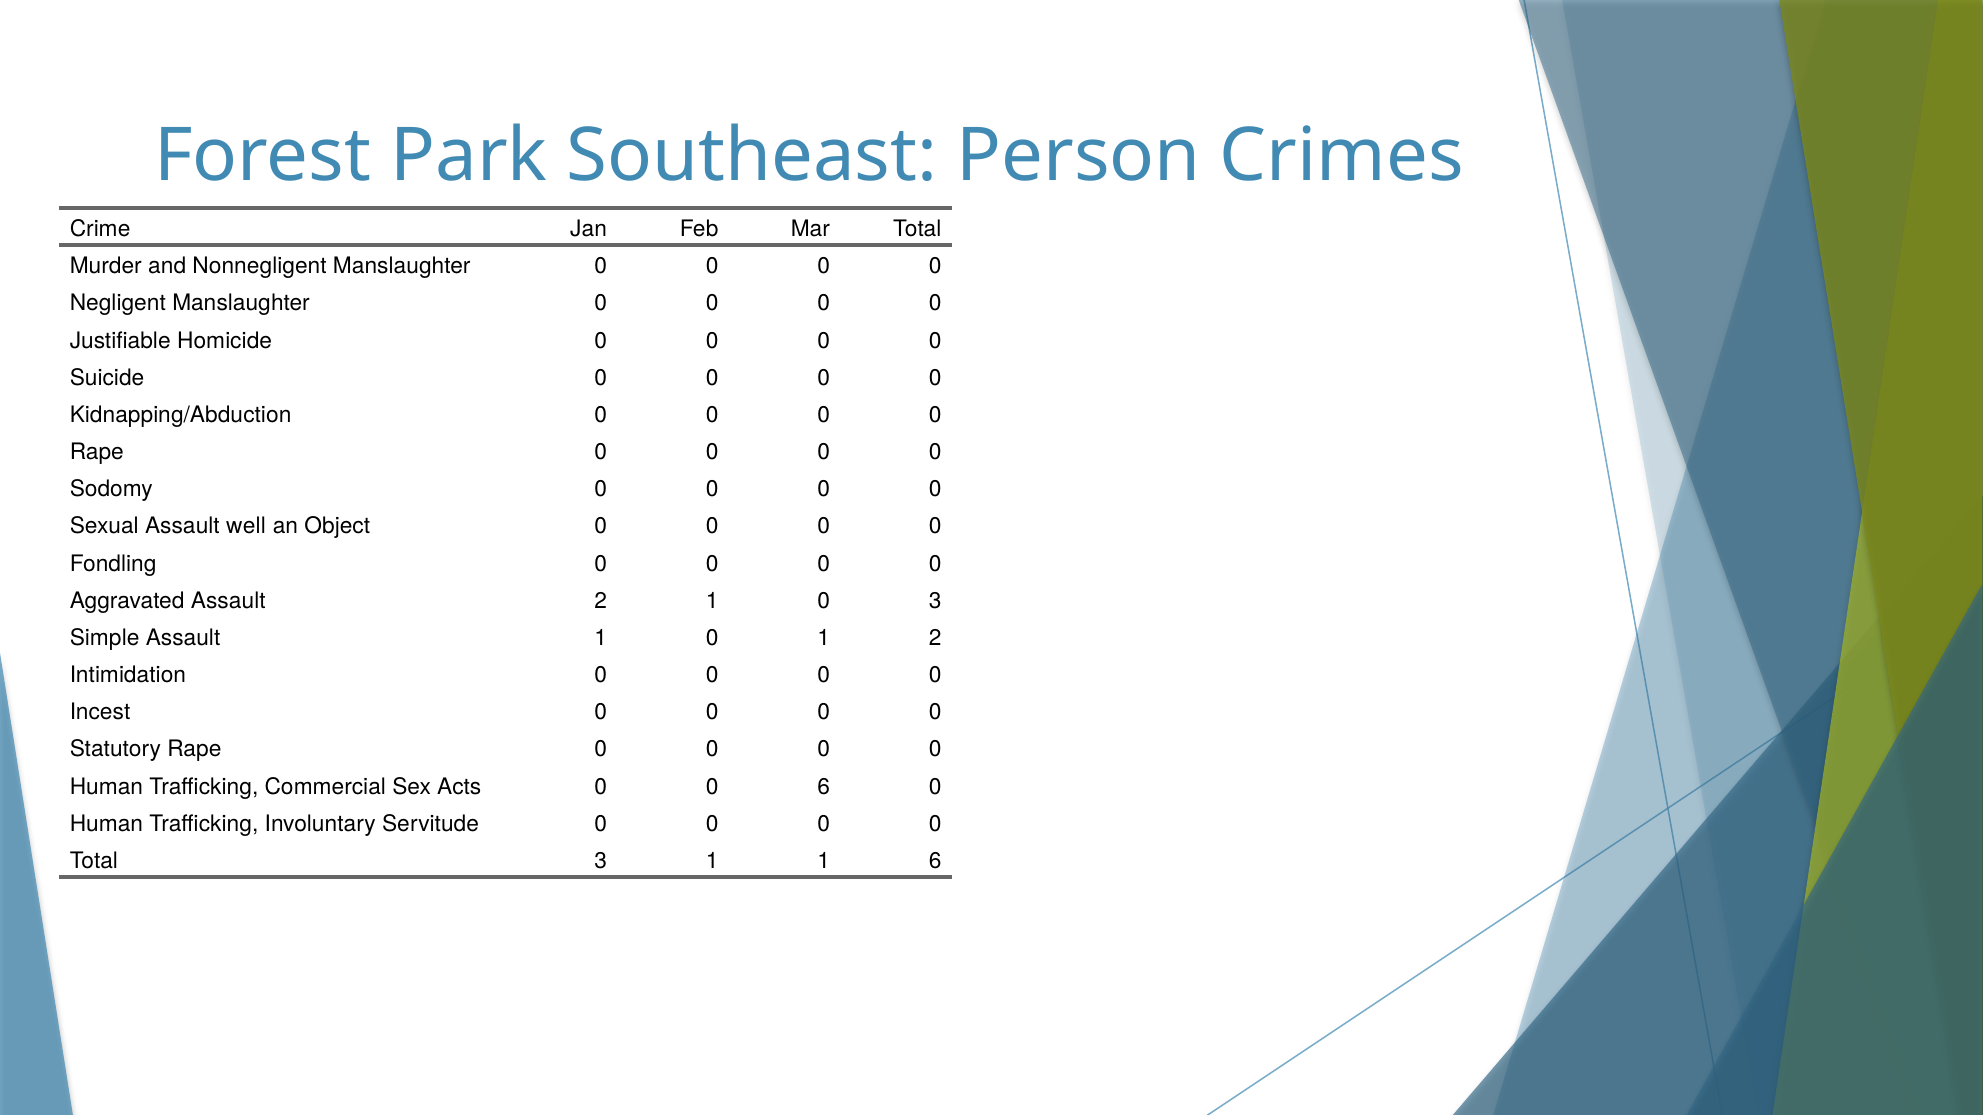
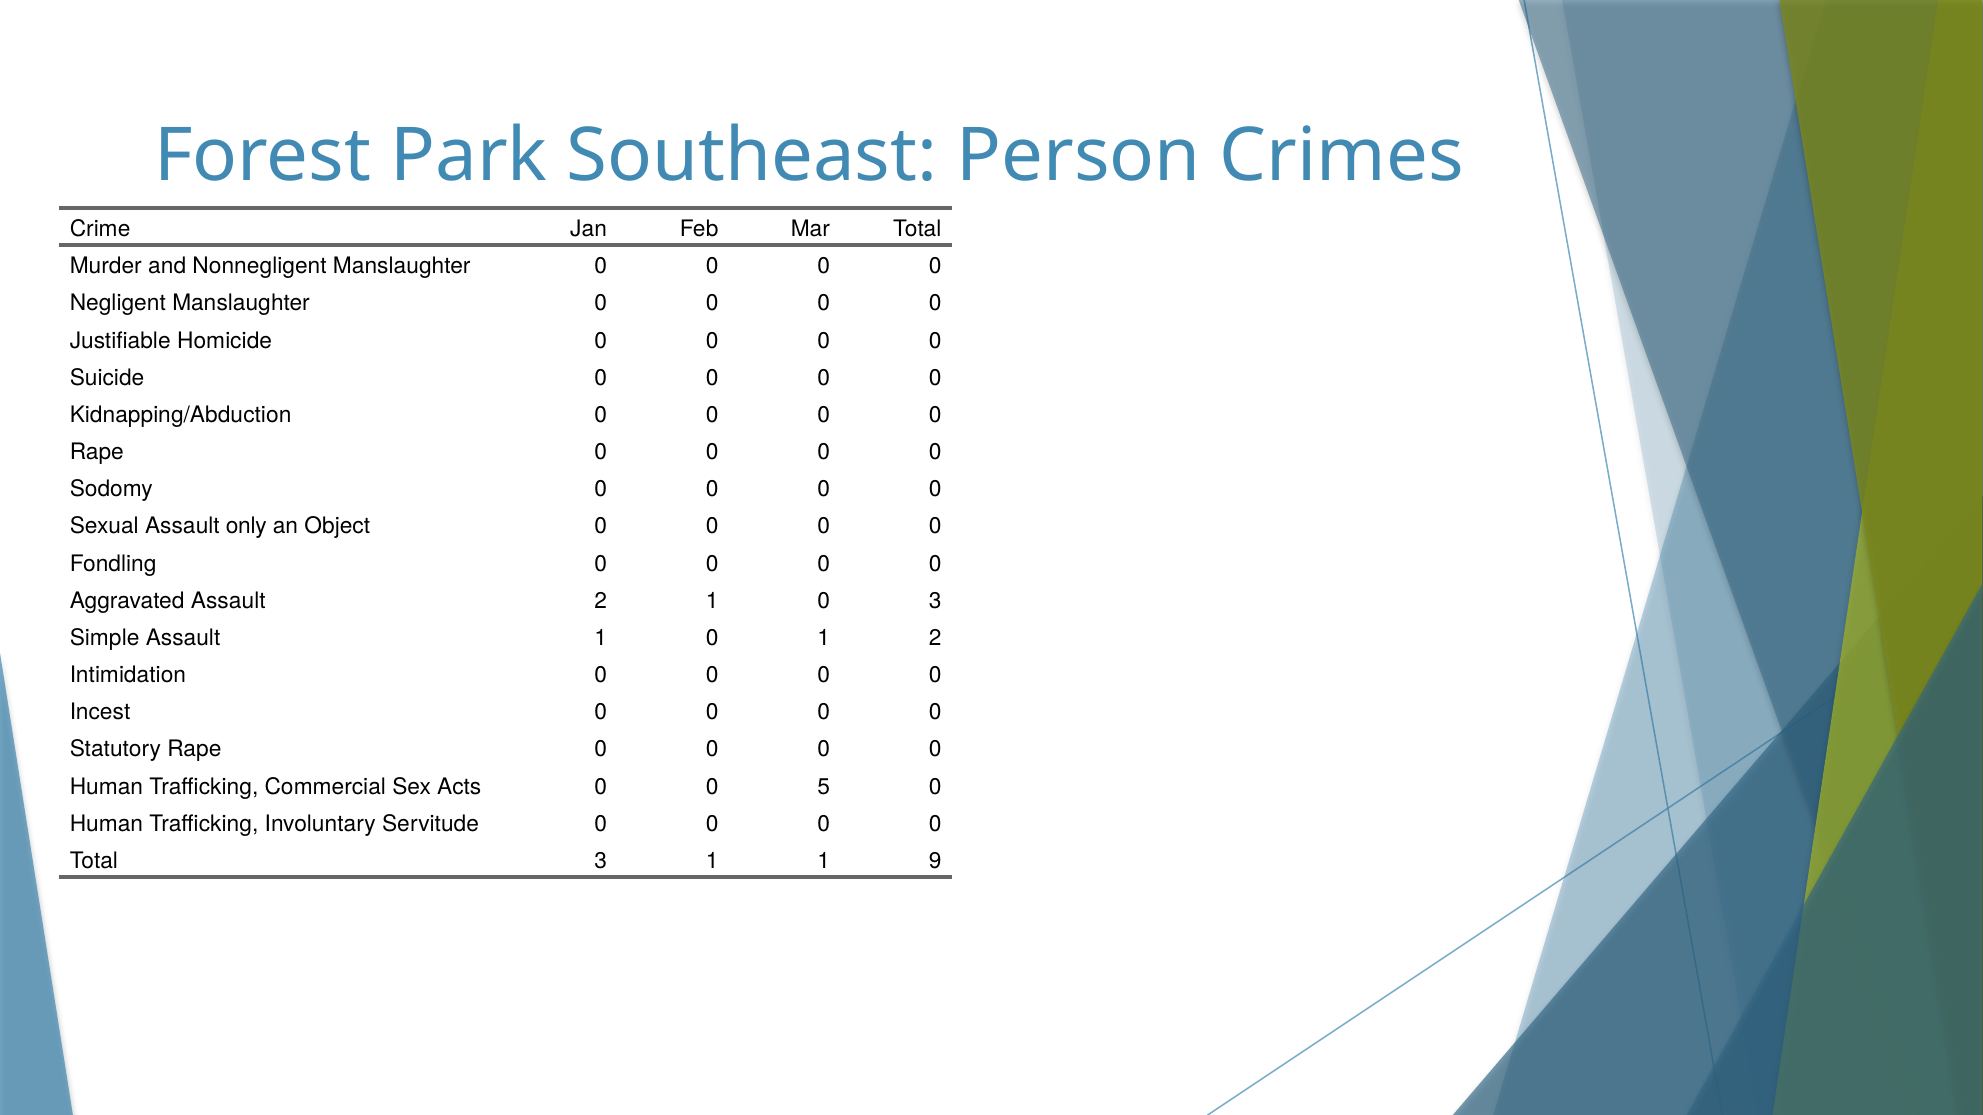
well: well -> only (246, 527)
0 6: 6 -> 5 (824, 787)
1 6: 6 -> 9 (935, 861)
